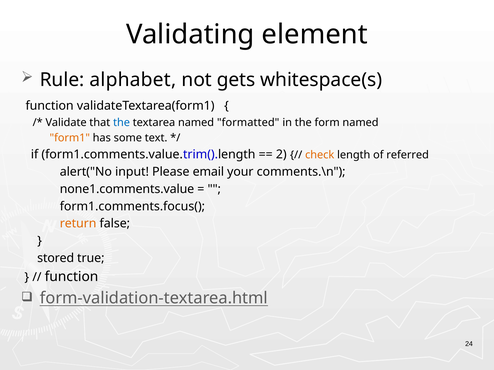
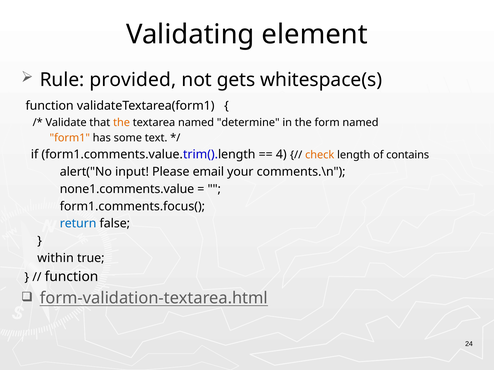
alphabet: alphabet -> provided (133, 80)
the colour: blue -> orange (122, 123)
formatted: formatted -> determine (248, 123)
2: 2 -> 4 (281, 155)
referred: referred -> contains (408, 155)
return colour: orange -> blue (78, 224)
stored: stored -> within (56, 258)
